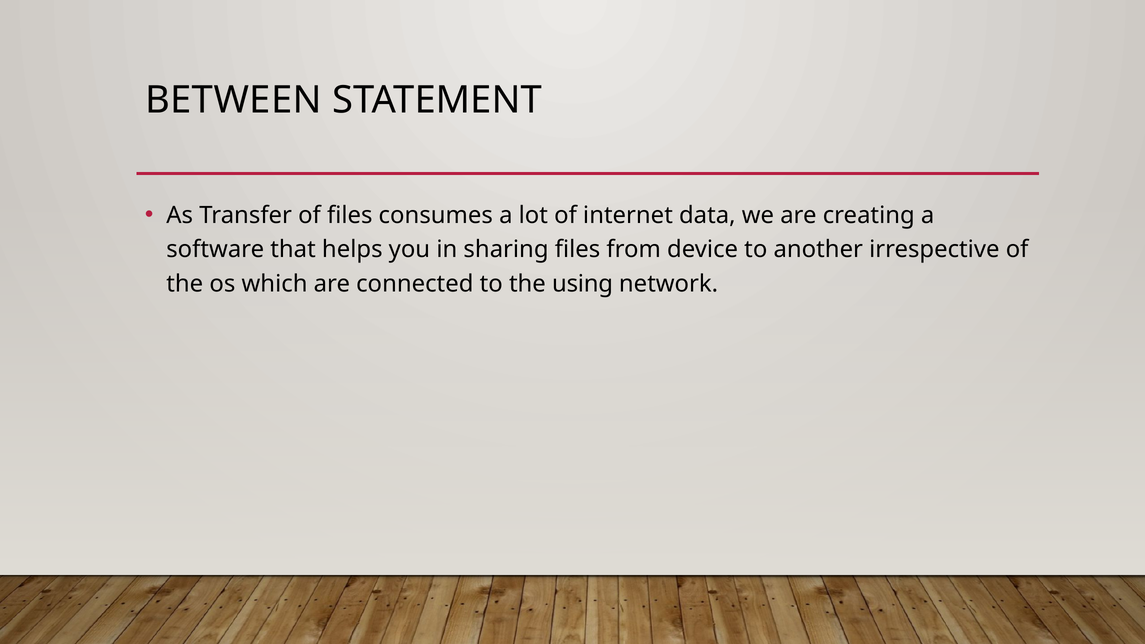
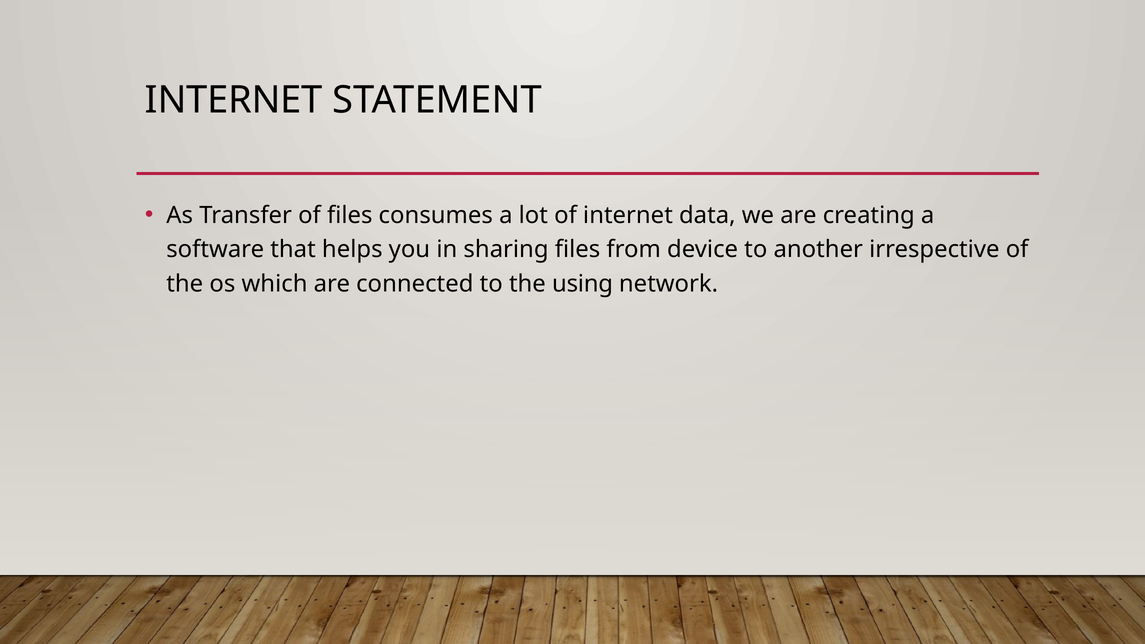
BETWEEN: BETWEEN -> INTERNET (234, 100)
